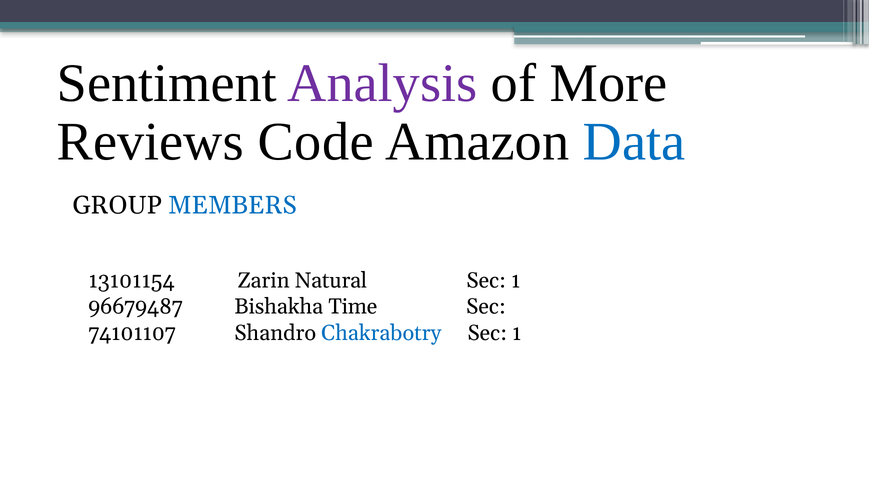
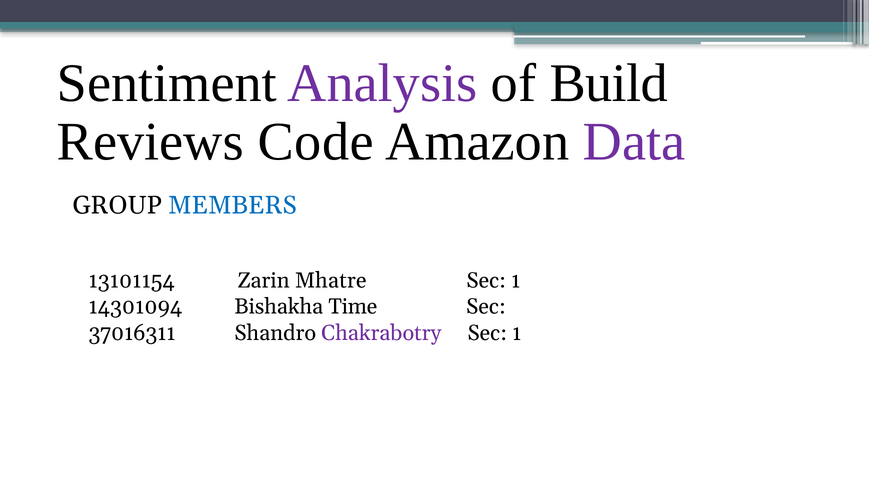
More: More -> Build (609, 83)
Data colour: blue -> purple (634, 142)
Natural: Natural -> Mhatre (331, 281)
96679487: 96679487 -> 14301094 (135, 307)
74101107: 74101107 -> 37016311 (132, 333)
Chakrabotry colour: blue -> purple (381, 333)
